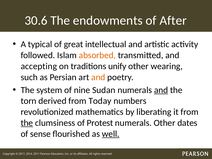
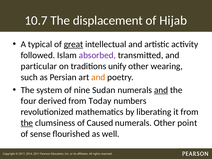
30.6: 30.6 -> 10.7 (36, 21)
endowments: endowments -> displacement (108, 21)
After: After -> Hijab (173, 21)
great underline: none -> present (74, 44)
absorbed colour: orange -> purple (97, 55)
accepting: accepting -> particular (39, 66)
torn: torn -> four (29, 101)
Protest: Protest -> Caused (100, 123)
dates: dates -> point (187, 123)
well underline: present -> none (111, 134)
